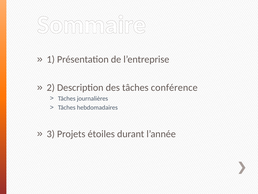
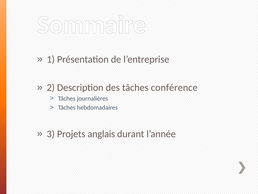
étoiles: étoiles -> anglais (101, 134)
